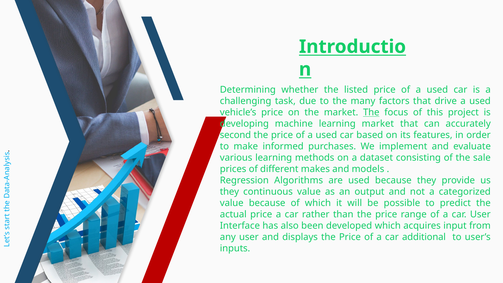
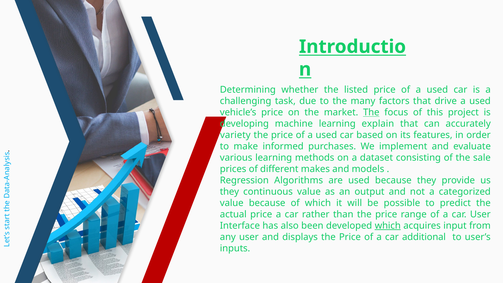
learning market: market -> explain (378, 124)
second: second -> variety (235, 135)
which underline: none -> present (388, 226)
